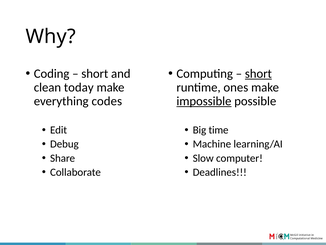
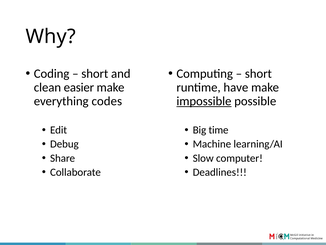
short underline: present -> none (258, 73)
today: today -> easier (79, 87)
ones: ones -> have (236, 87)
